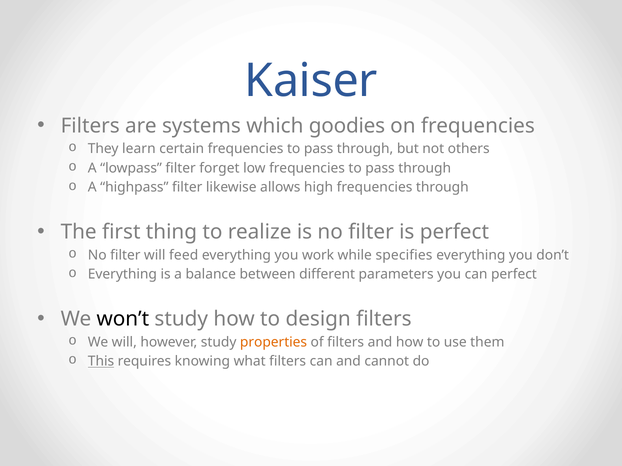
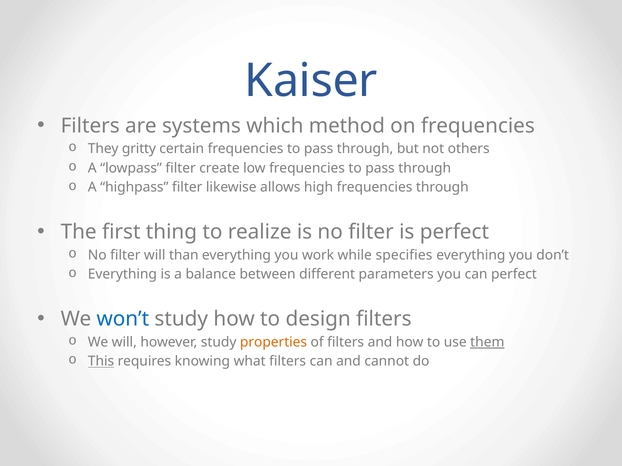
goodies: goodies -> method (347, 126)
learn: learn -> gritty (139, 149)
forget: forget -> create (219, 168)
feed: feed -> than (184, 255)
won’t colour: black -> blue (123, 319)
them underline: none -> present (487, 342)
